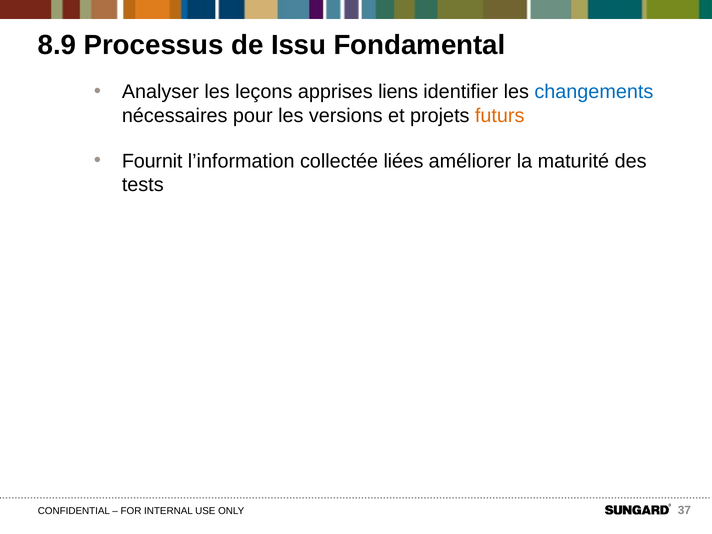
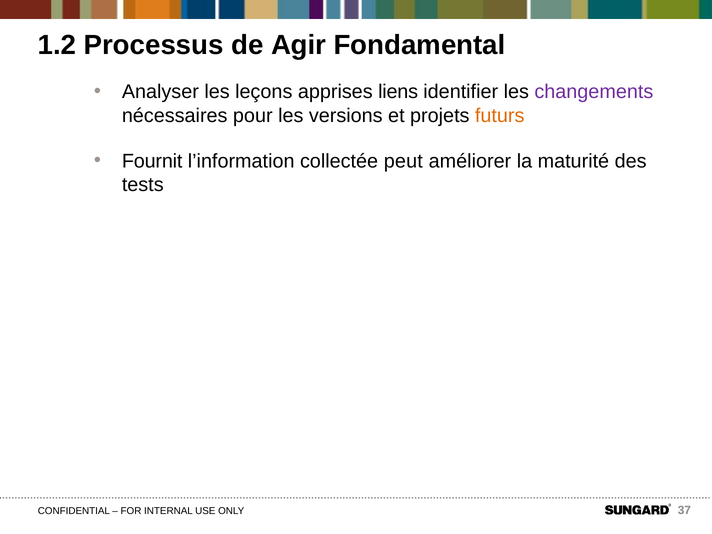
8.9: 8.9 -> 1.2 (57, 45)
Issu: Issu -> Agir (299, 45)
changements colour: blue -> purple (594, 92)
liées: liées -> peut (403, 161)
